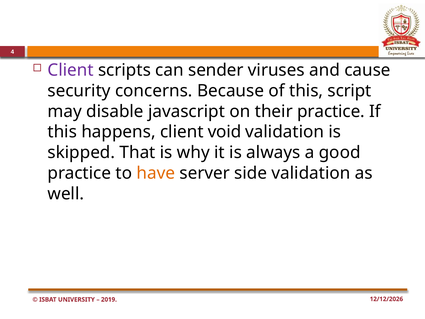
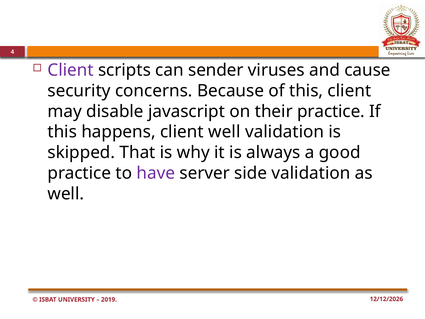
this script: script -> client (349, 91)
client void: void -> well (224, 132)
have colour: orange -> purple (156, 173)
